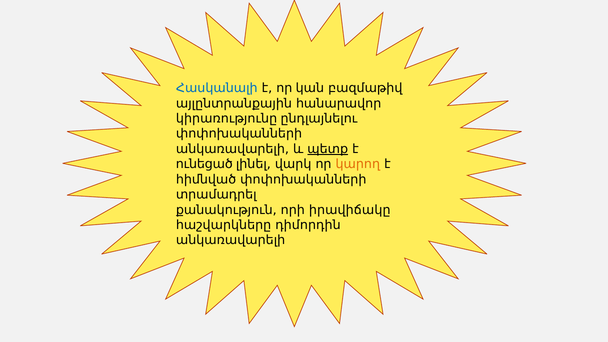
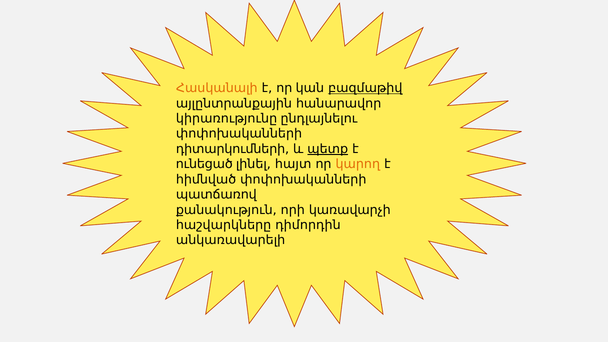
Հասկանալի colour: blue -> orange (217, 88)
բազմաթիվ underline: none -> present (365, 88)
անկառավարելի: անկառավարելի -> դիտարկումների (232, 149)
վարկ: վարկ -> հայտ (293, 164)
տրամադրել: տրամադրել -> պատճառով (216, 195)
իրավիճակը: իրավիճակը -> կառավարչի (350, 210)
